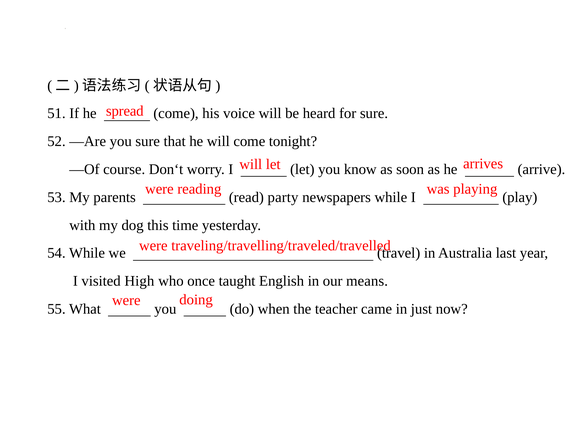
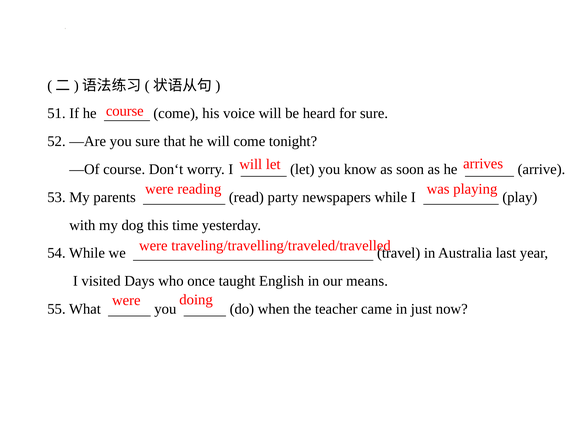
spread: spread -> course (125, 111)
High: High -> Days (139, 281)
